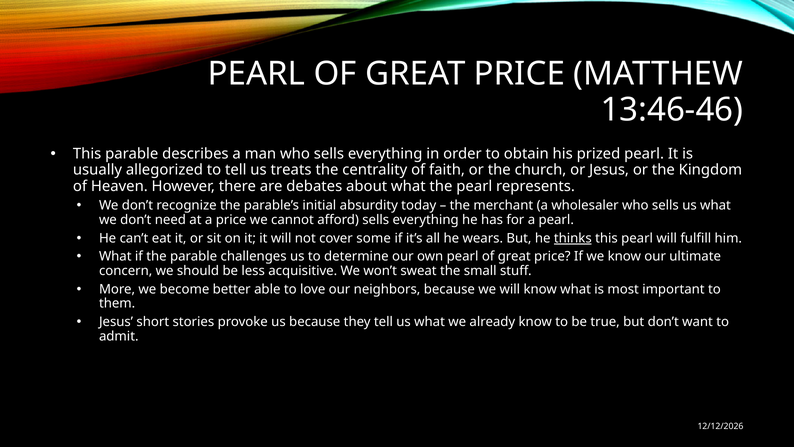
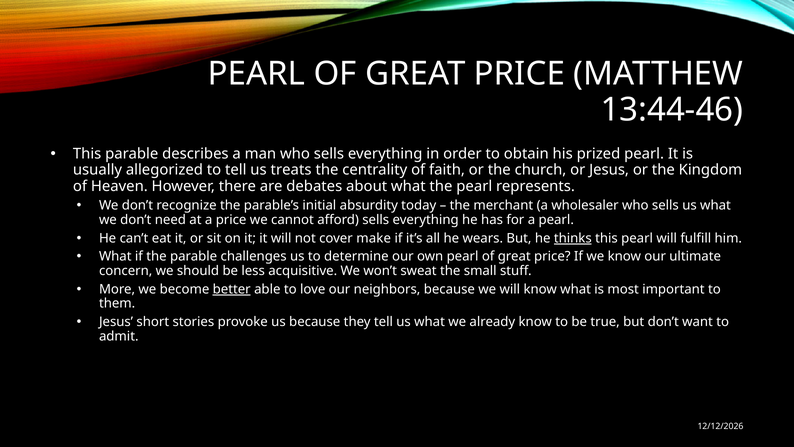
13:46-46: 13:46-46 -> 13:44-46 (672, 109)
some: some -> make (374, 238)
better underline: none -> present (232, 289)
